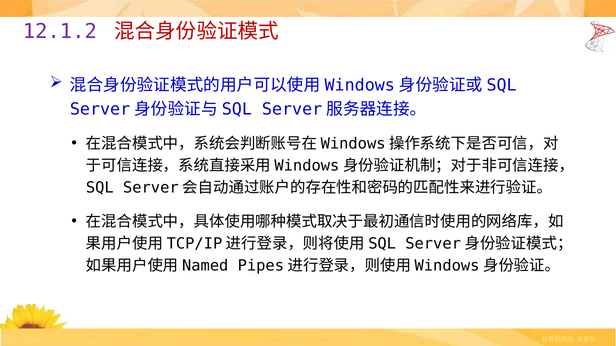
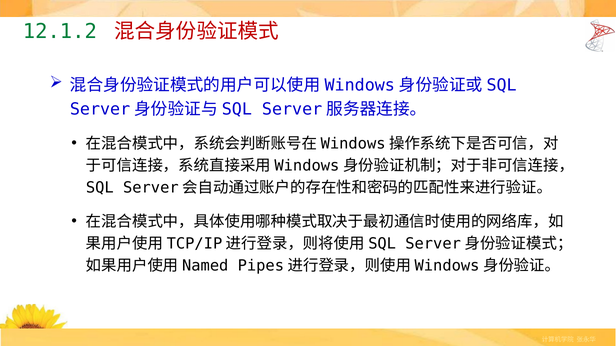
12.1.2 colour: purple -> green (60, 32)
